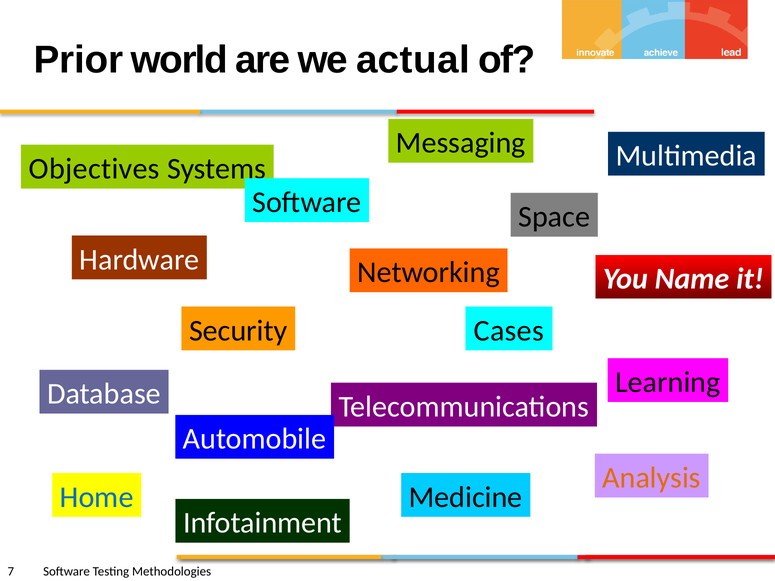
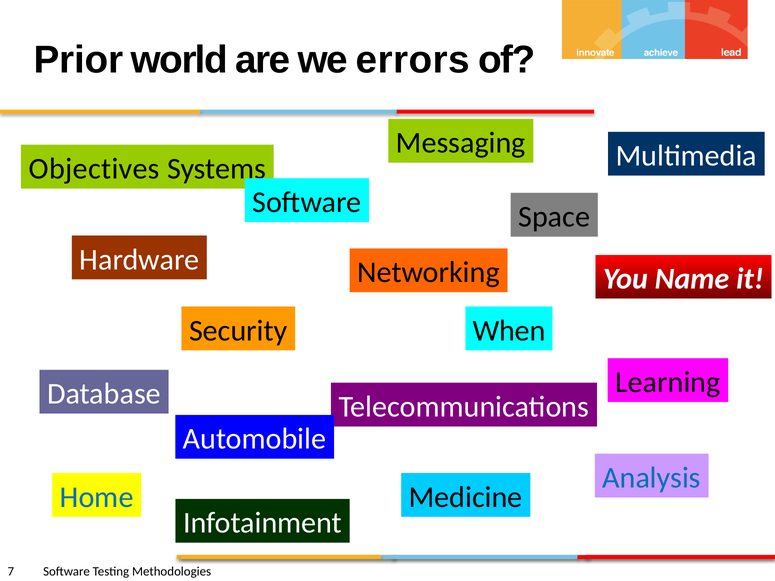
actual: actual -> errors (413, 60)
Cases: Cases -> When (509, 331)
Analysis colour: orange -> blue (652, 478)
